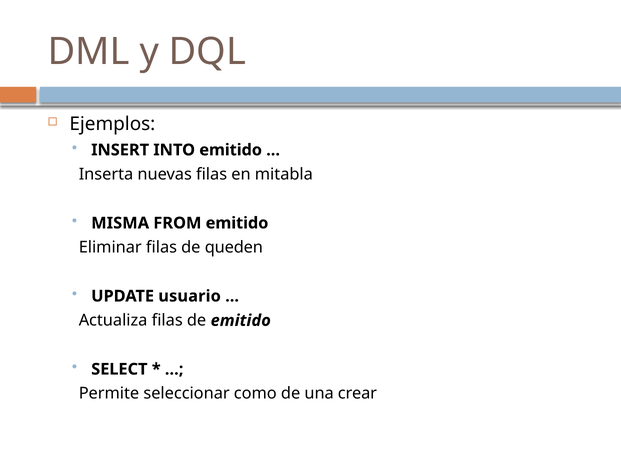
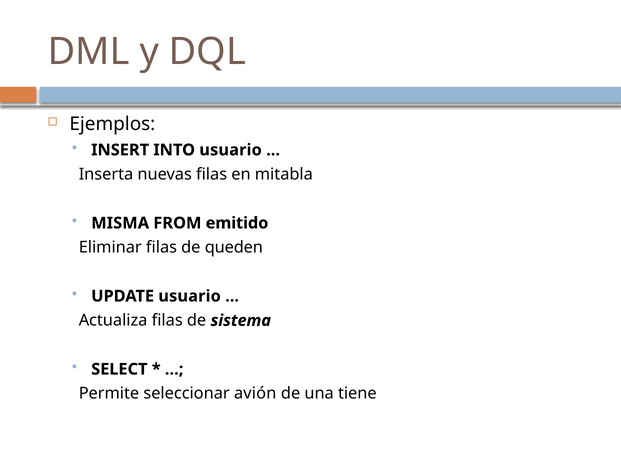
INTO emitido: emitido -> usuario (231, 150)
de emitido: emitido -> sistema (241, 321)
como: como -> avión (255, 394)
crear: crear -> tiene (357, 394)
